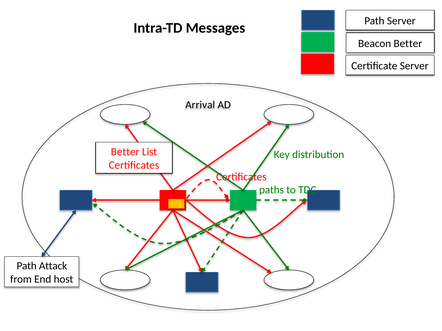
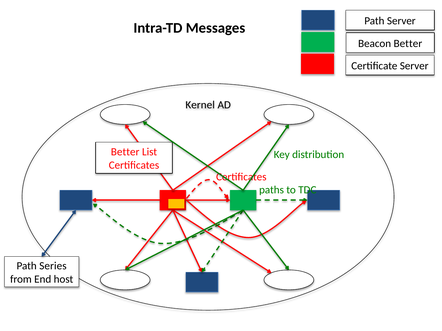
Arrival: Arrival -> Kernel (200, 105)
Attack: Attack -> Series (53, 266)
